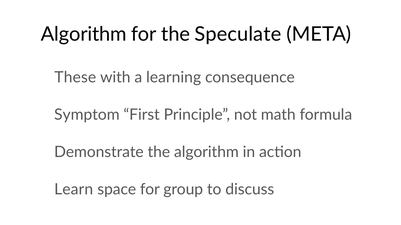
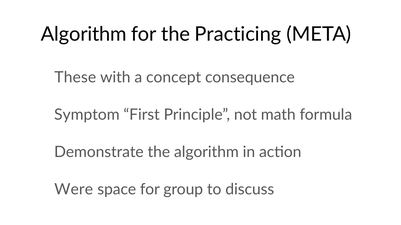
Speculate: Speculate -> Practicing (238, 34)
learning: learning -> concept (174, 78)
Learn: Learn -> Were (74, 190)
